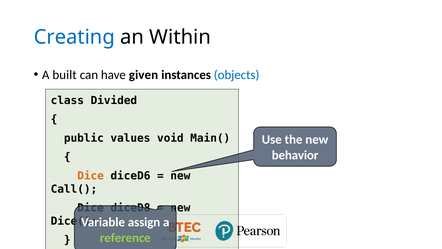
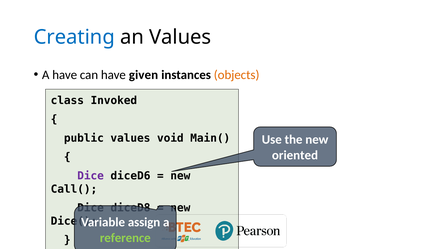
an Within: Within -> Values (180, 37)
A built: built -> have (65, 75)
objects colour: blue -> orange (237, 75)
Divided: Divided -> Invoked (114, 100)
behavior: behavior -> oriented (295, 155)
Dice colour: orange -> purple (91, 175)
